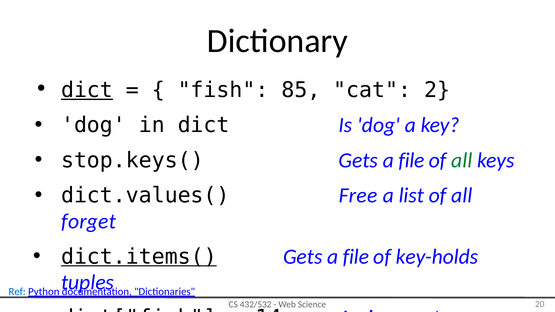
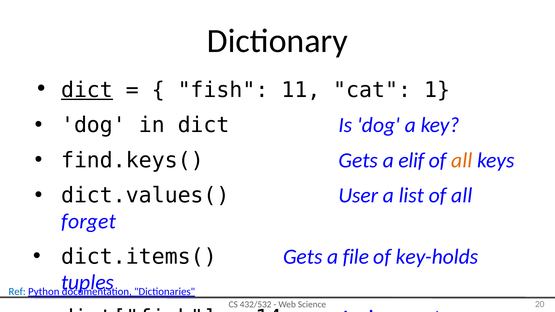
85: 85 -> 11 (301, 90)
2: 2 -> 1 (437, 90)
stop.keys(: stop.keys( -> find.keys( (132, 160)
file: file -> elif (411, 160)
all colour: green -> orange (462, 160)
Free: Free -> User (358, 196)
dict.items( underline: present -> none (139, 257)
